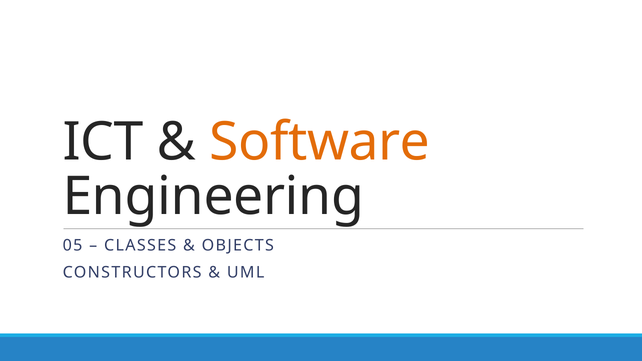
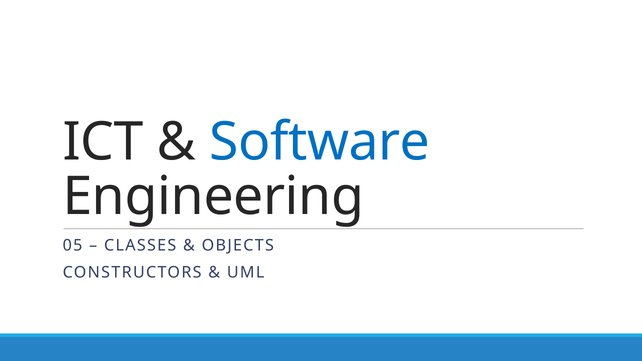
Software colour: orange -> blue (320, 142)
